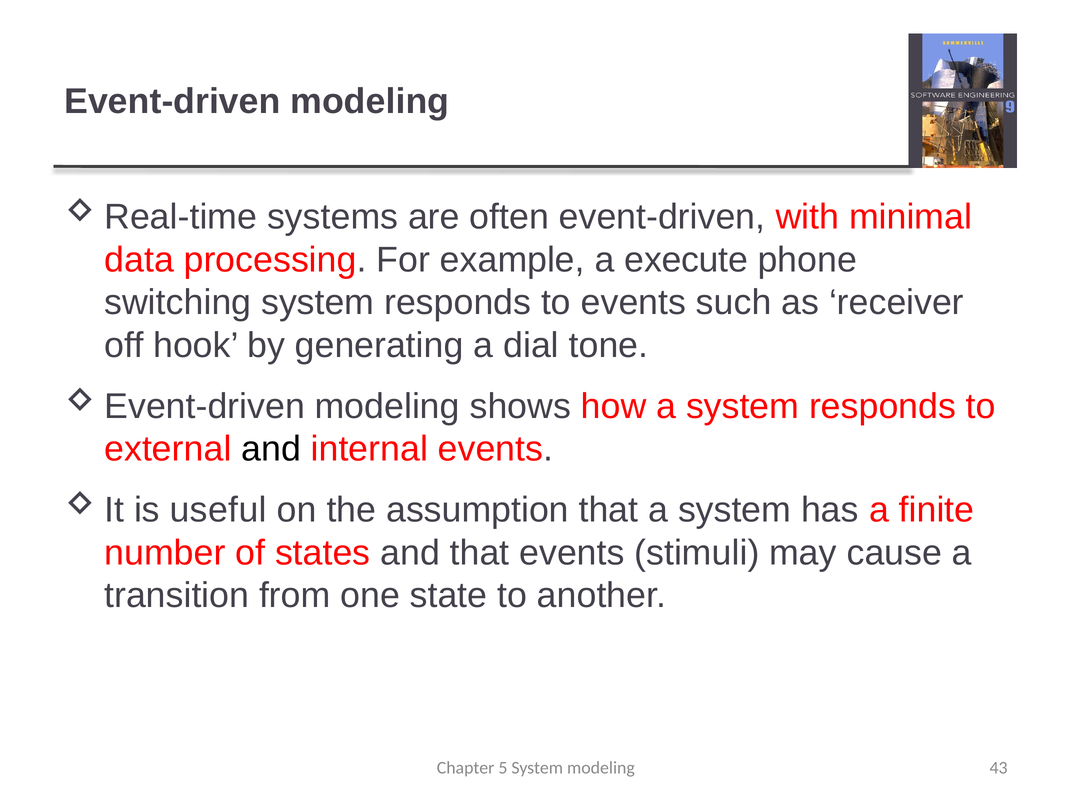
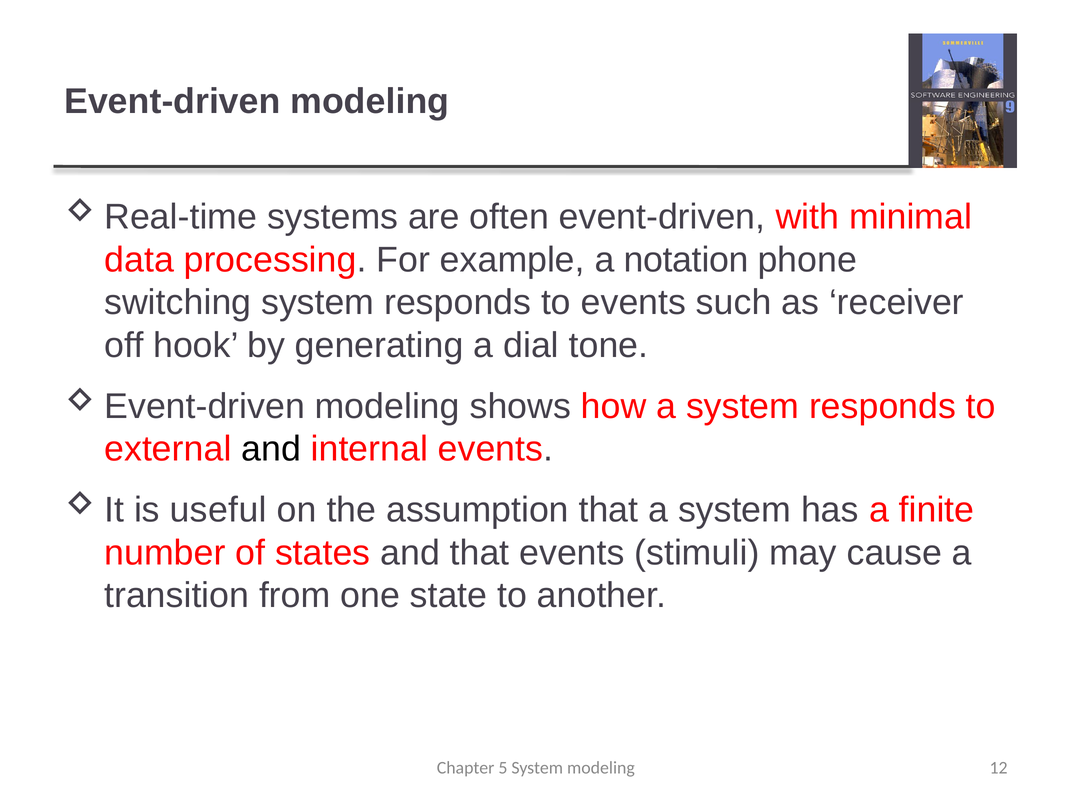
execute: execute -> notation (686, 260)
43: 43 -> 12 (999, 768)
